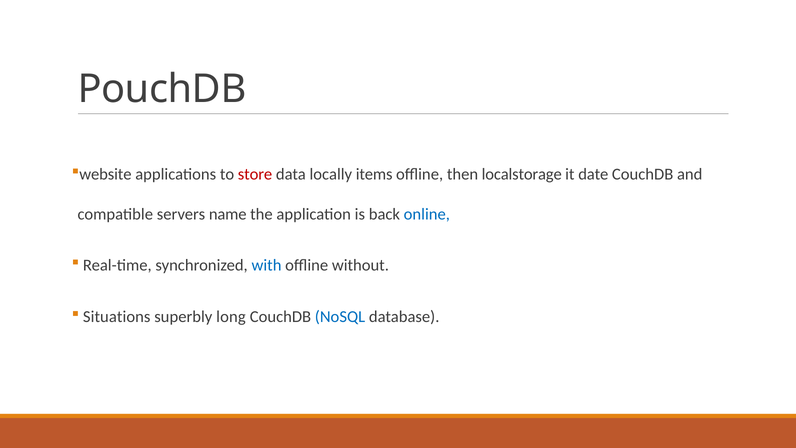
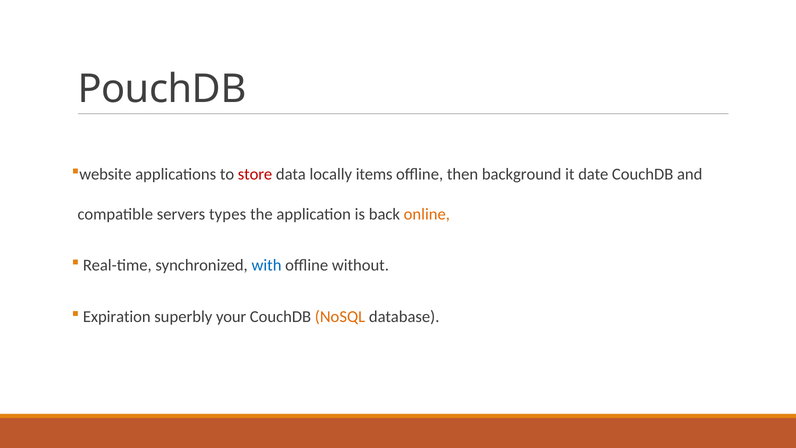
localstorage: localstorage -> background (522, 174)
name: name -> types (228, 214)
online colour: blue -> orange (427, 214)
Situations: Situations -> Expiration (117, 317)
long: long -> your (231, 317)
NoSQL colour: blue -> orange (340, 317)
